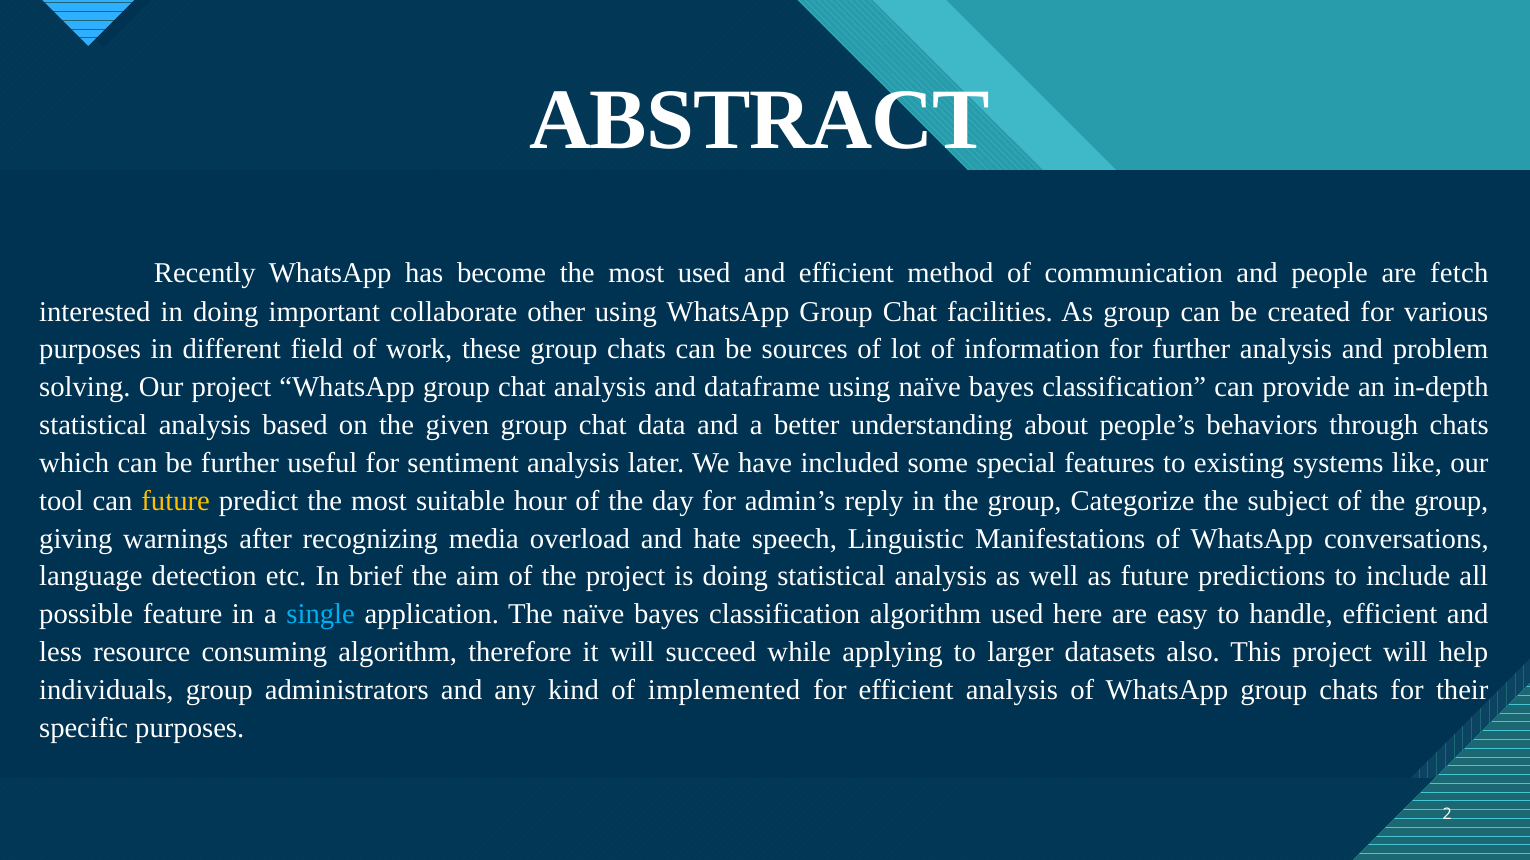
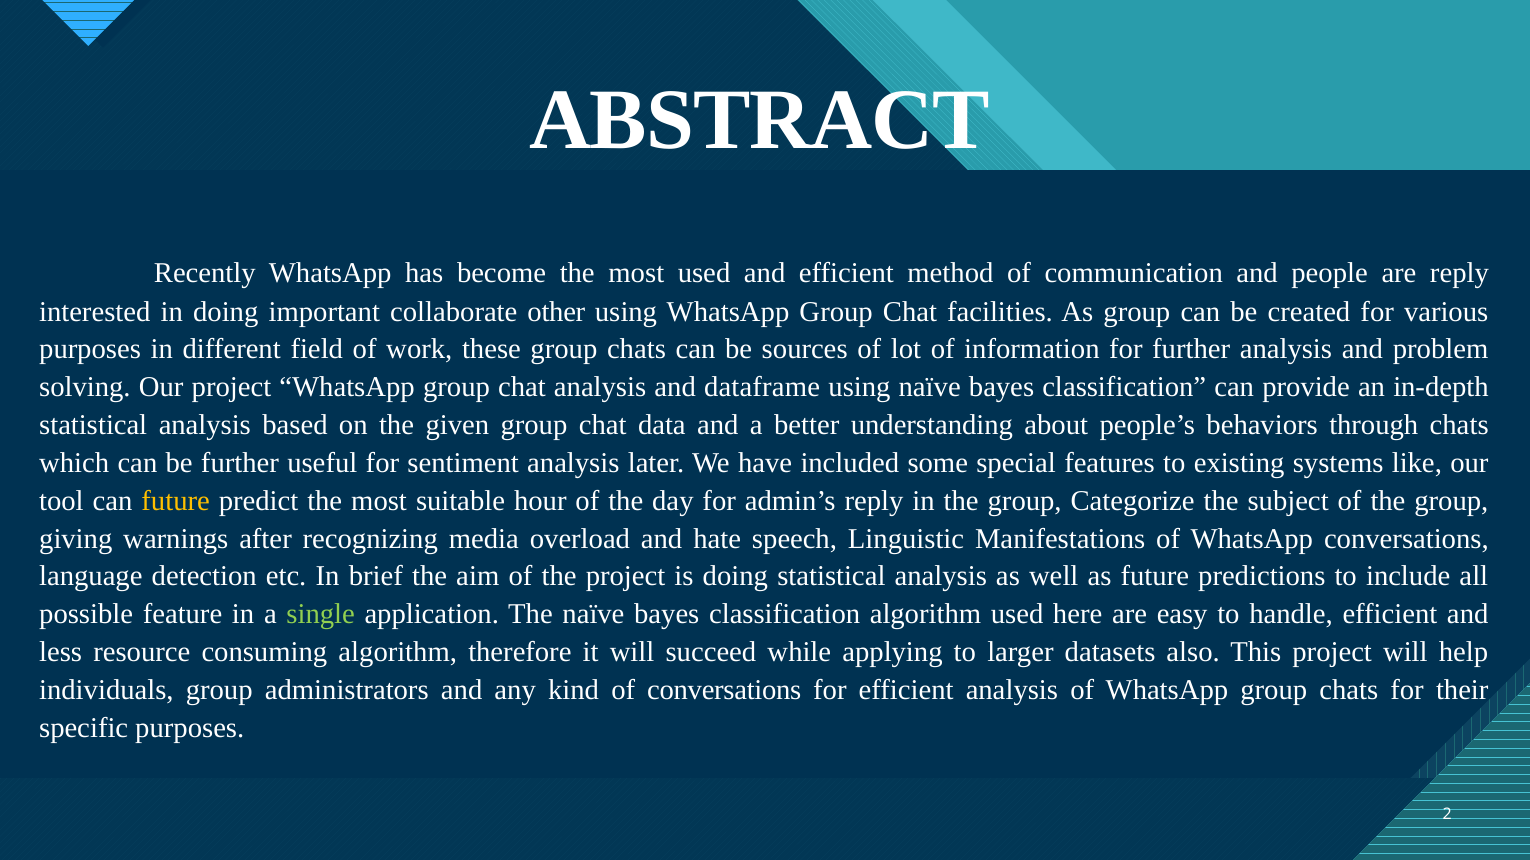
are fetch: fetch -> reply (1459, 273)
single colour: light blue -> light green (321, 615)
of implemented: implemented -> conversations (724, 690)
